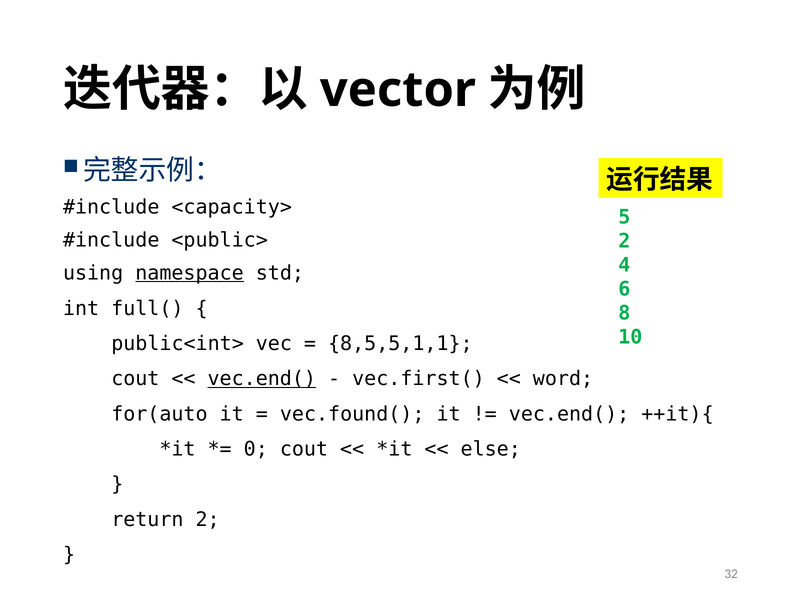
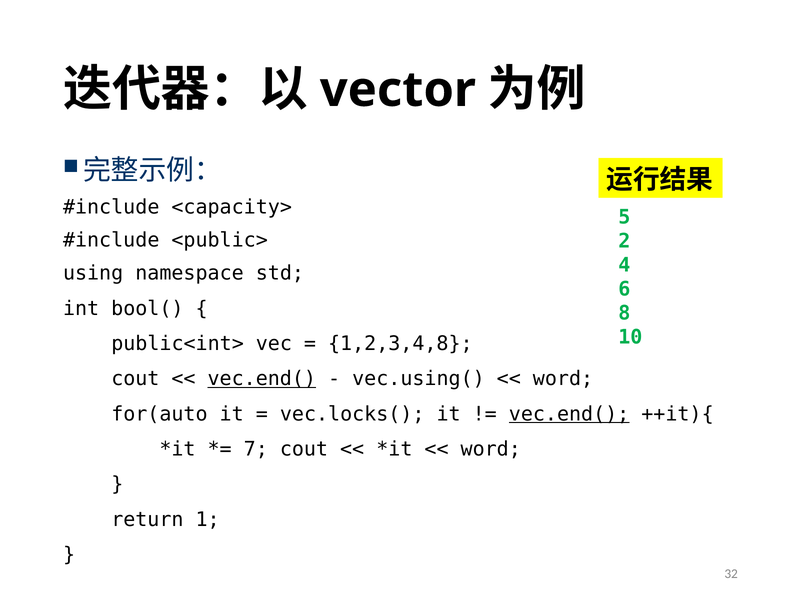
namespace underline: present -> none (190, 273)
full(: full( -> bool( (147, 308)
8,5,5,1,1: 8,5,5,1,1 -> 1,2,3,4,8 (400, 343)
vec.first(: vec.first( -> vec.using( (418, 379)
vec.found(: vec.found( -> vec.locks( (352, 414)
vec.end( underline: none -> present (569, 414)
0: 0 -> 7 (256, 449)
else: else -> word (491, 449)
return 2: 2 -> 1 (208, 519)
